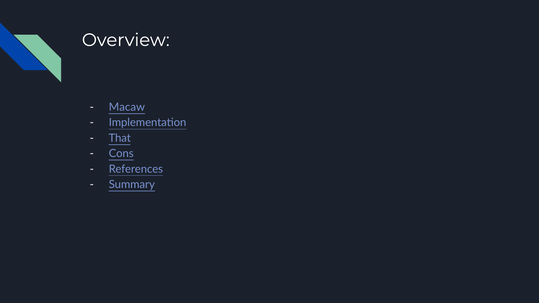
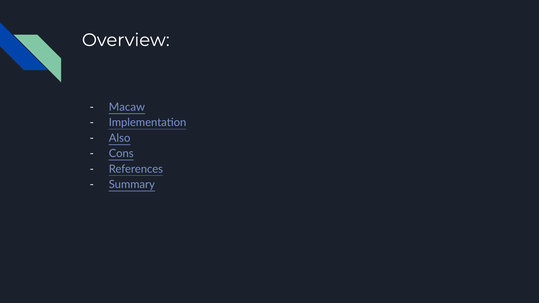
That: That -> Also (120, 138)
